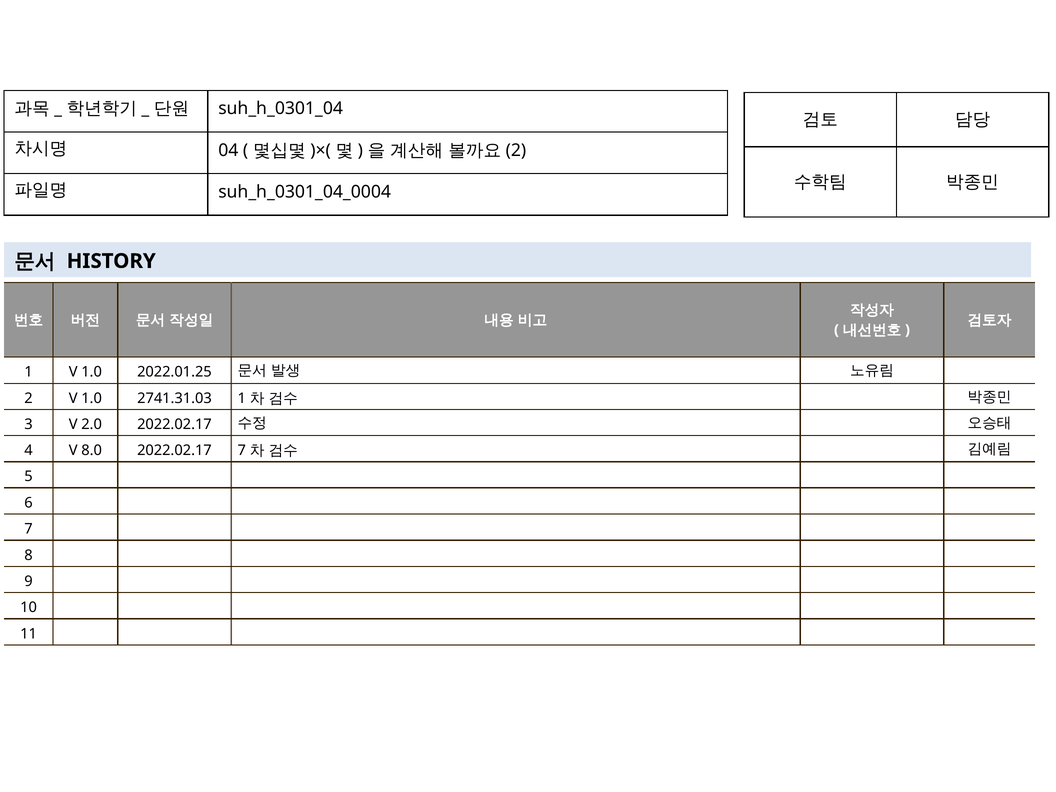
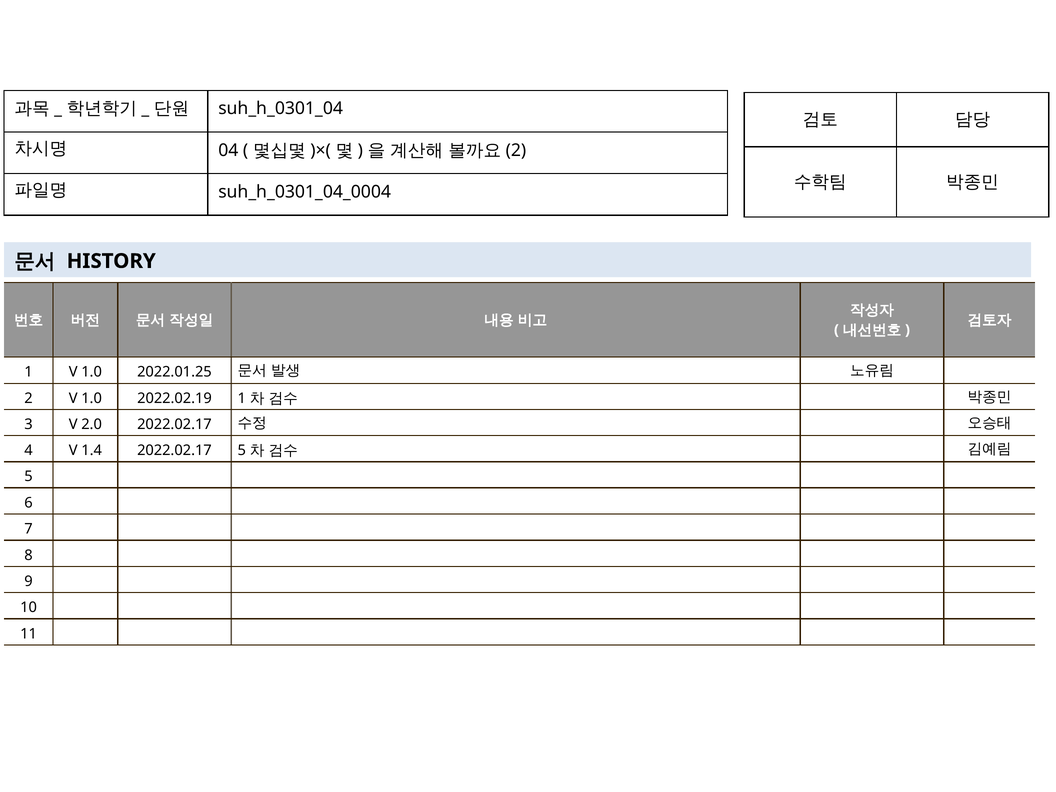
2741.31.03: 2741.31.03 -> 2022.02.19 (175, 398)
8.0: 8.0 -> 1.4 (92, 450)
2022.02.17 7: 7 -> 5 (242, 450)
